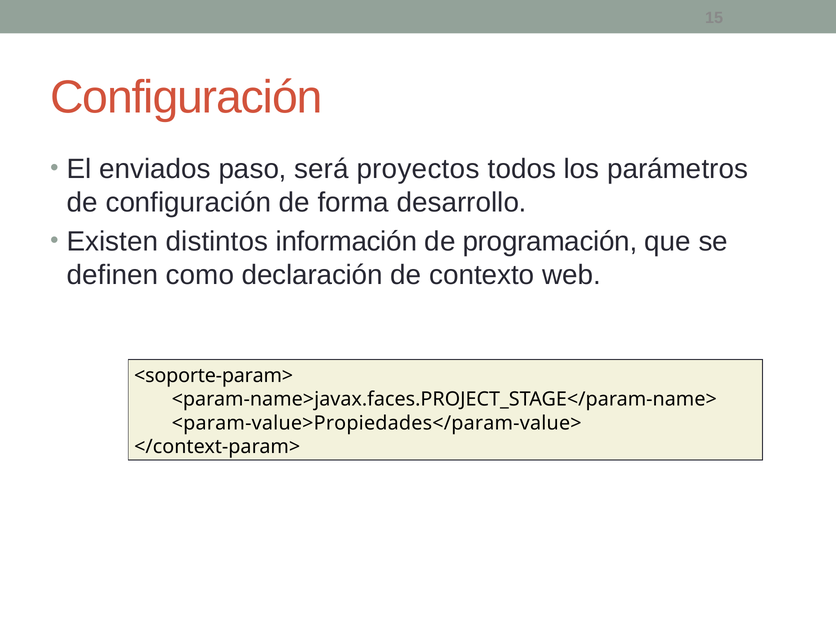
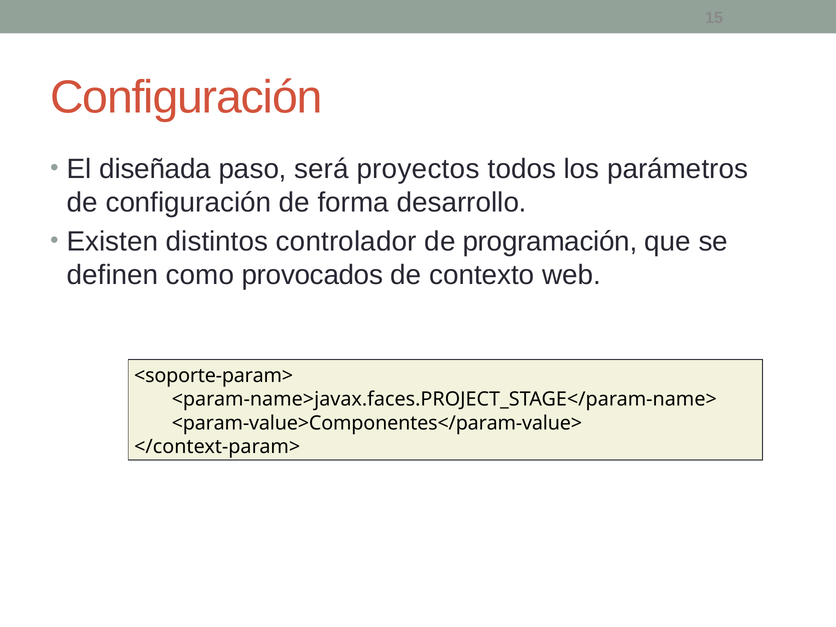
enviados: enviados -> diseñada (155, 169)
información: información -> controlador (346, 242)
declaración: declaración -> provocados (312, 275)
<param-value>Propiedades</param-value>: <param-value>Propiedades</param-value> -> <param-value>Componentes</param-value> (377, 423)
